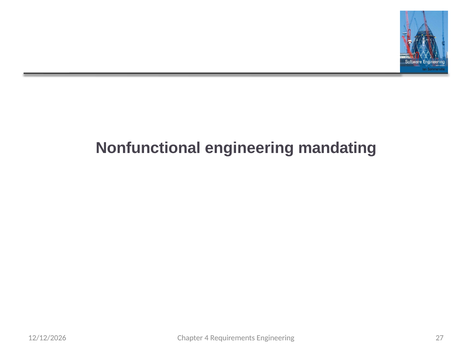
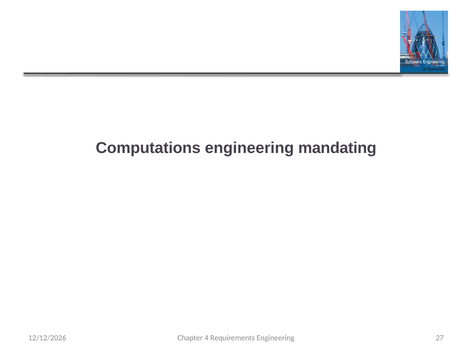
Nonfunctional: Nonfunctional -> Computations (148, 148)
